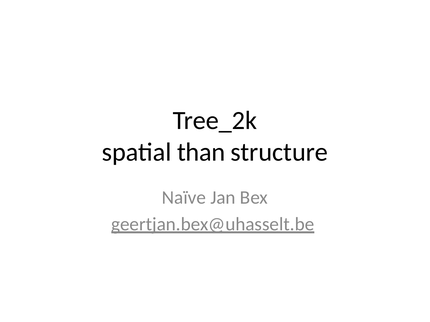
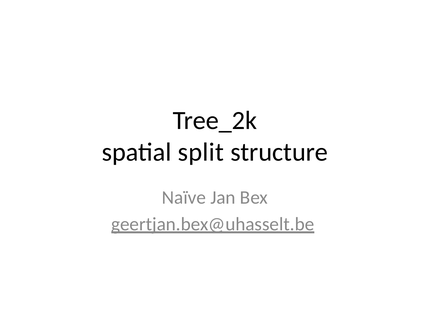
than: than -> split (201, 152)
